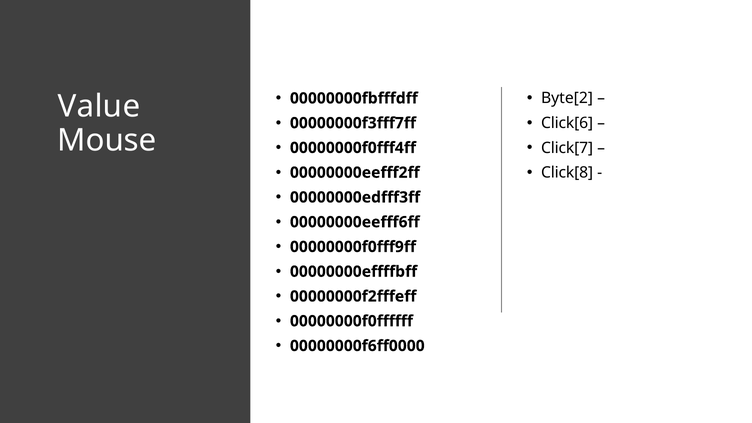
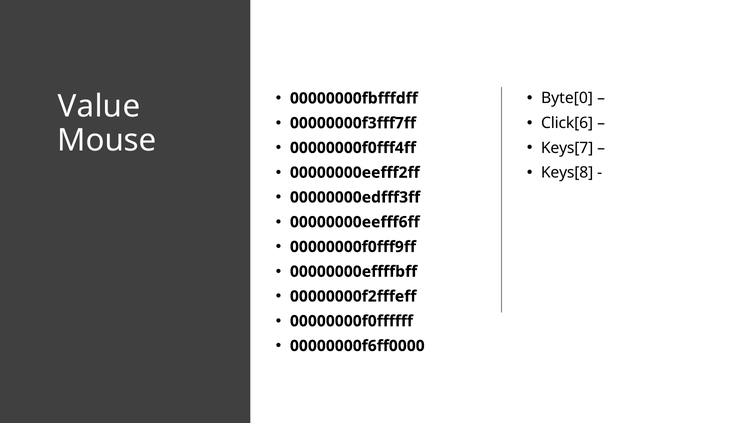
Byte[2: Byte[2 -> Byte[0 (567, 98)
Click[7: Click[7 -> Keys[7 (567, 148)
Click[8: Click[8 -> Keys[8 (567, 173)
